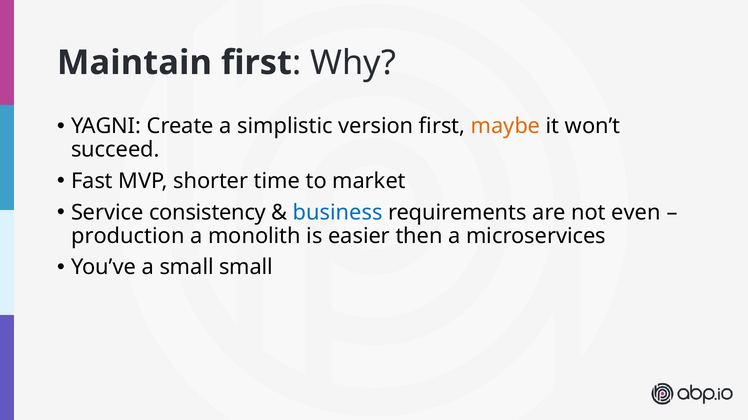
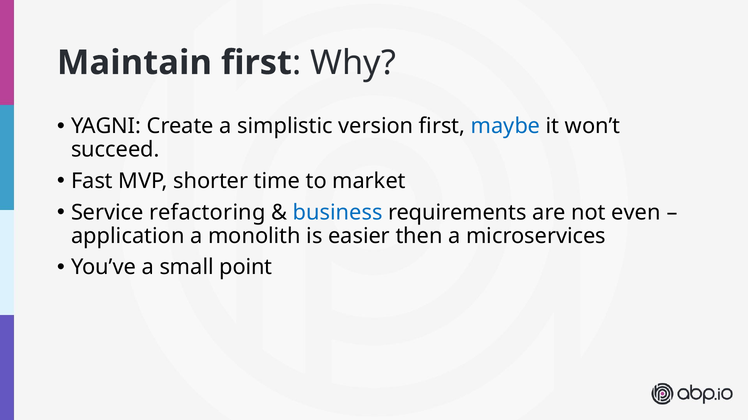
maybe colour: orange -> blue (506, 126)
consistency: consistency -> refactoring (207, 213)
production: production -> application (128, 236)
small small: small -> point (246, 268)
